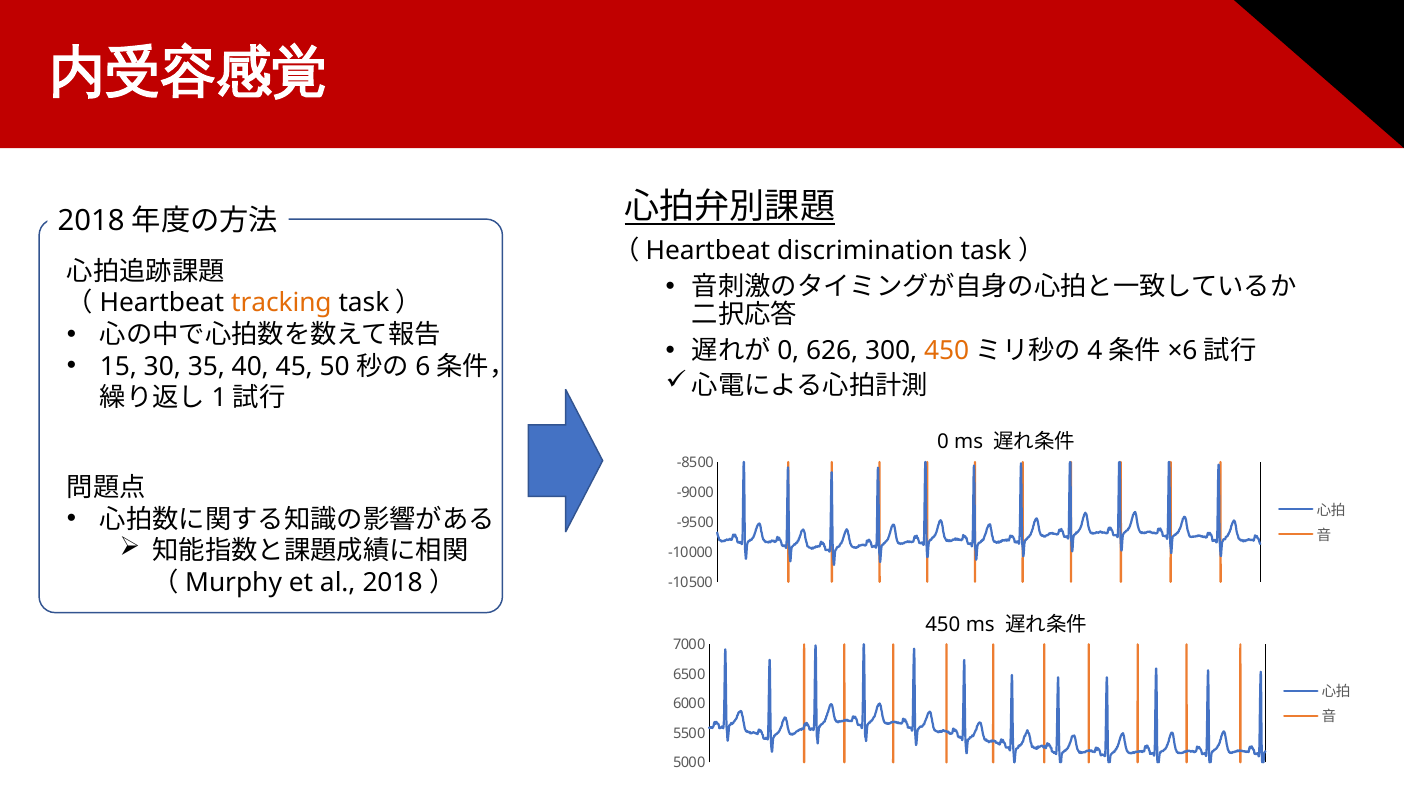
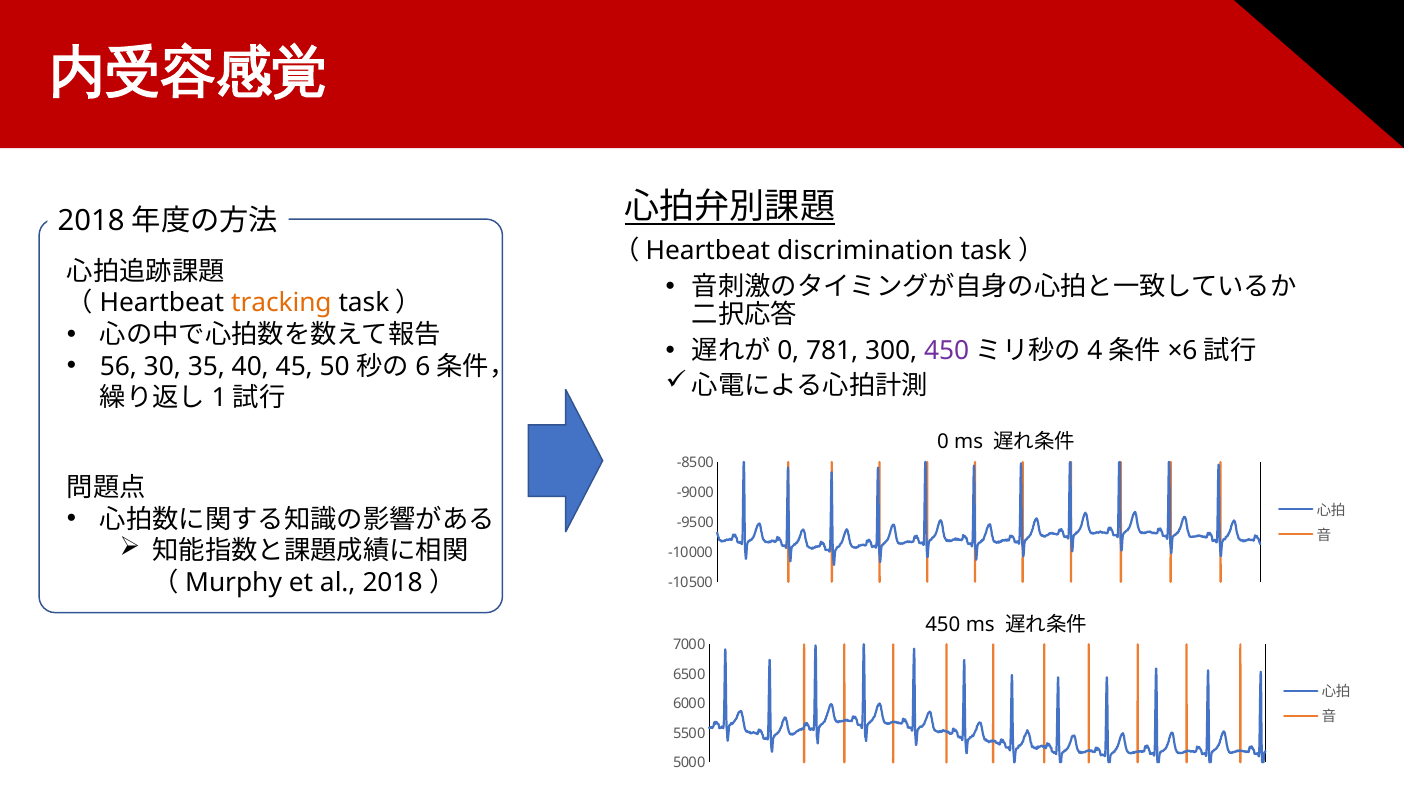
626: 626 -> 781 (832, 351)
450 colour: orange -> purple (947, 351)
15: 15 -> 56 (118, 367)
